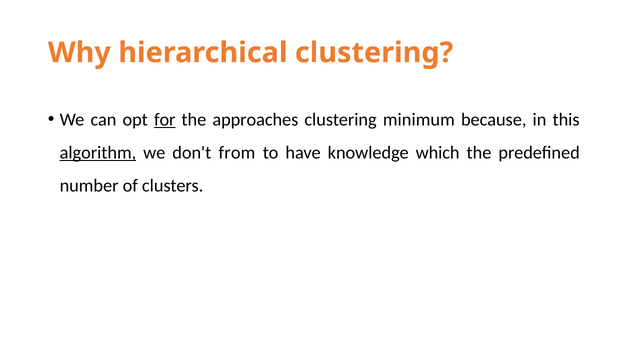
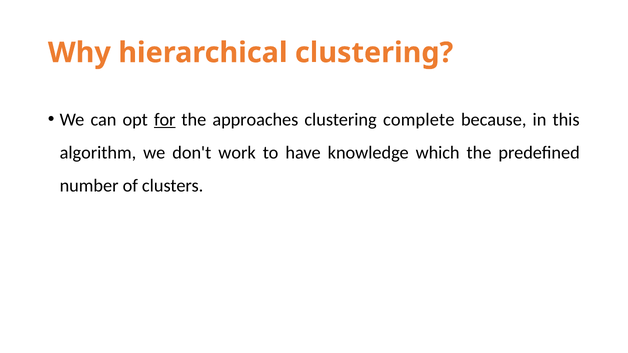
minimum: minimum -> complete (419, 120)
algorithm underline: present -> none (98, 153)
from: from -> work (237, 153)
